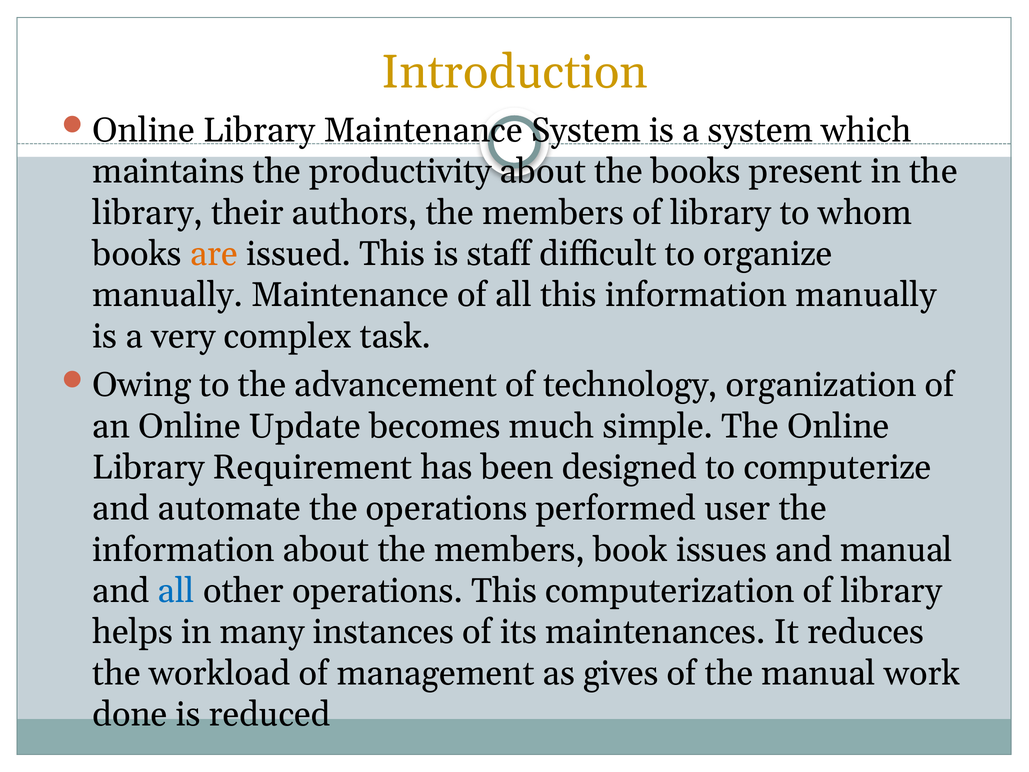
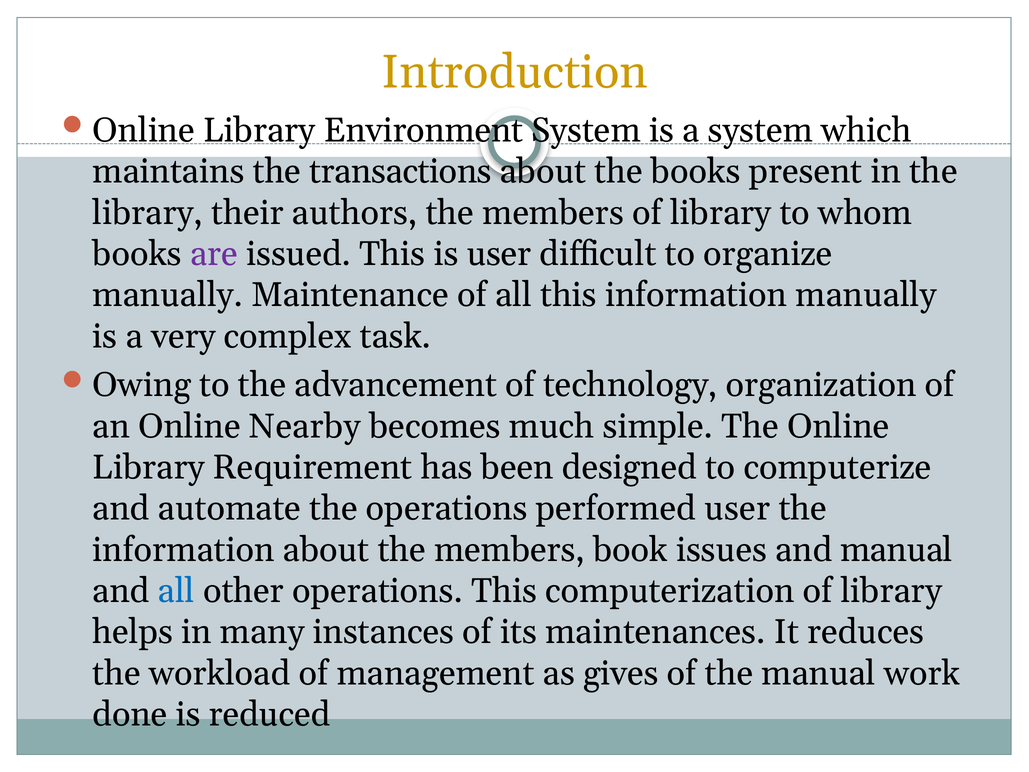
Library Maintenance: Maintenance -> Environment (423, 130)
productivity: productivity -> transactions (400, 171)
are colour: orange -> purple (214, 254)
is staff: staff -> user (499, 254)
Update: Update -> Nearby (305, 426)
